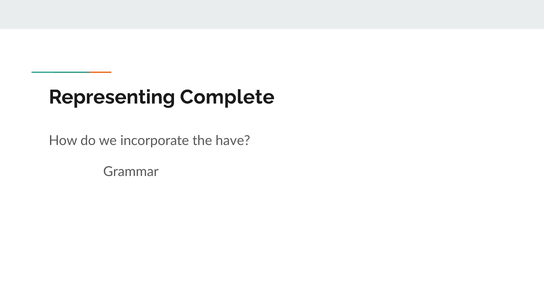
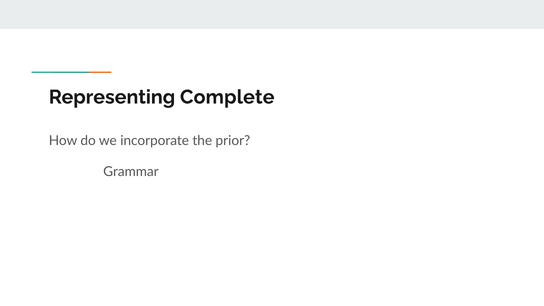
have: have -> prior (233, 141)
